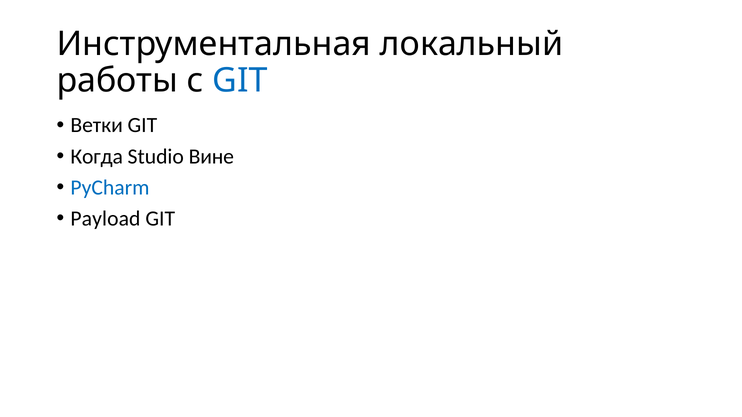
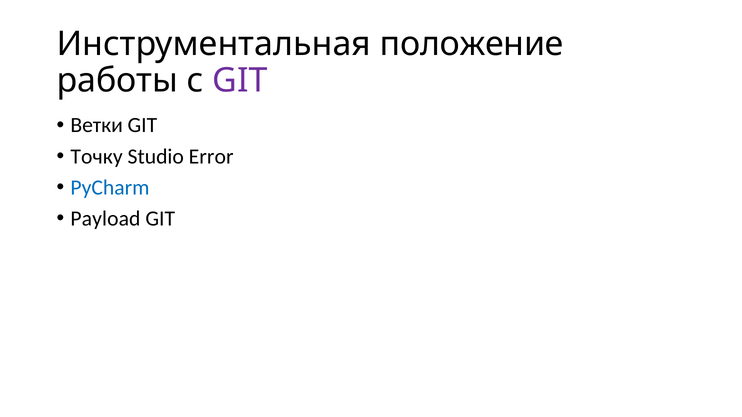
локальный: локальный -> положение (472, 44)
GIT colour: blue -> purple (240, 81)
Когда: Когда -> Точку (97, 157)
Вине: Вине -> Error (211, 157)
